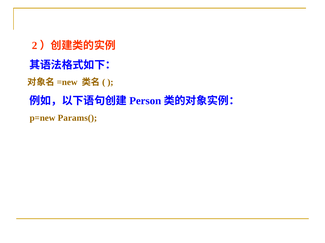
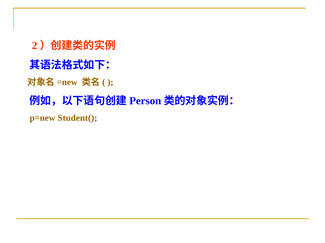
Params(: Params( -> Student( (77, 118)
